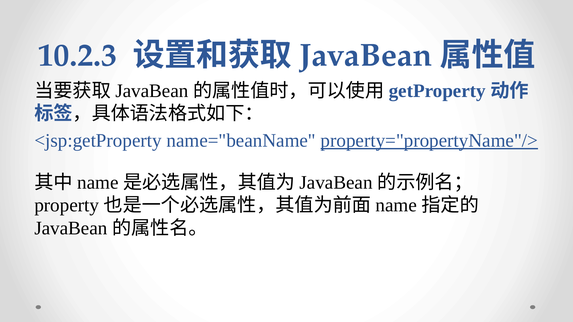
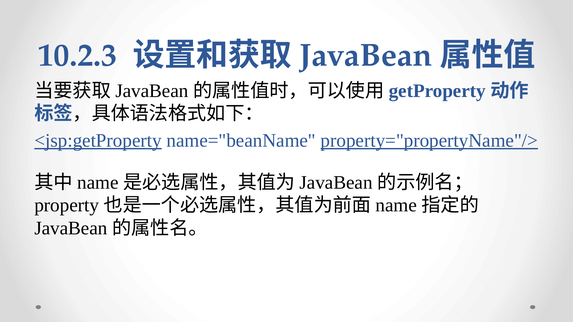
<jsp:getProperty underline: none -> present (98, 141)
